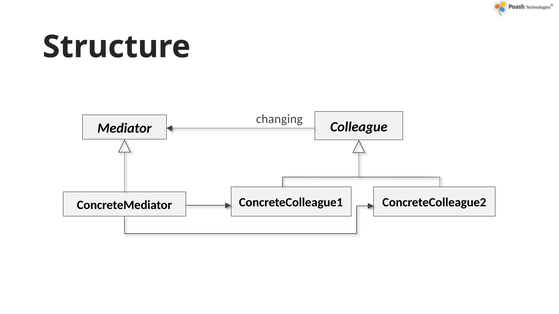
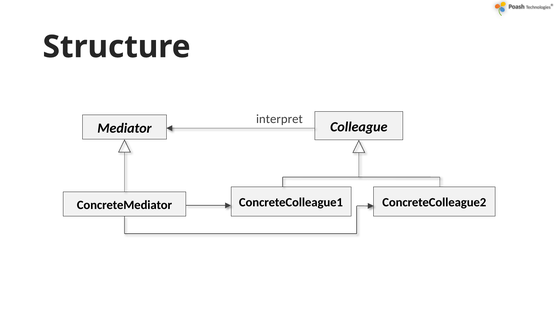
changing: changing -> interpret (279, 119)
